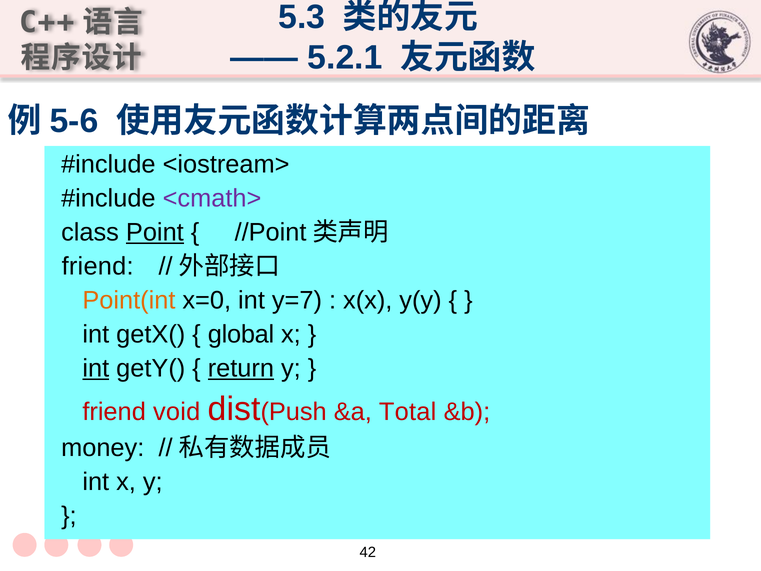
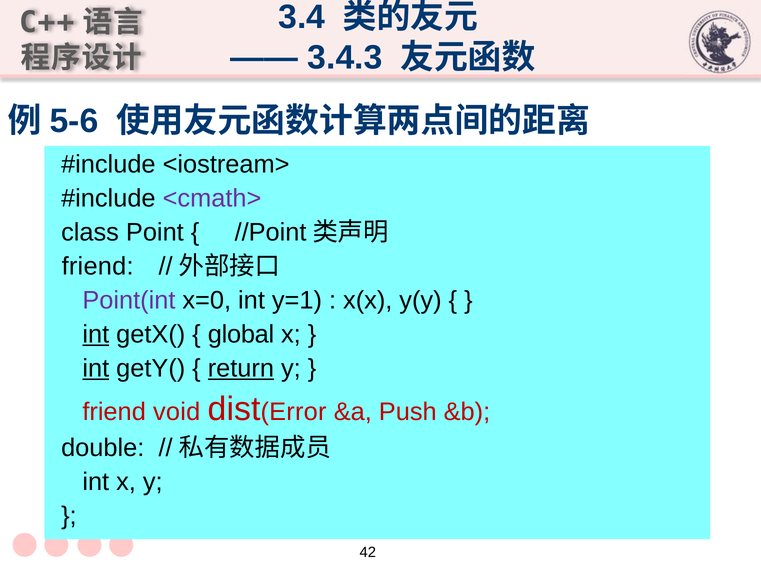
5.3: 5.3 -> 3.4 (302, 17)
5.2.1: 5.2.1 -> 3.4.3 (345, 58)
Point underline: present -> none (155, 232)
Point(int colour: orange -> purple (129, 300)
y=7: y=7 -> y=1 (297, 300)
int underline: none -> present (96, 334)
Push: Push -> Error (294, 412)
Total: Total -> Push (408, 412)
money: money -> double (103, 448)
